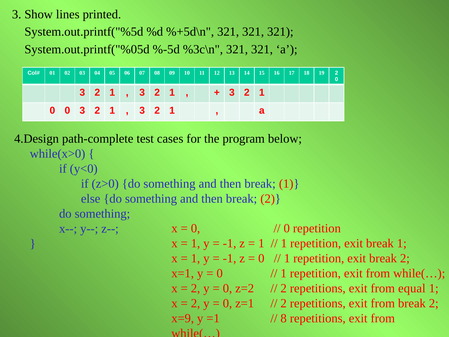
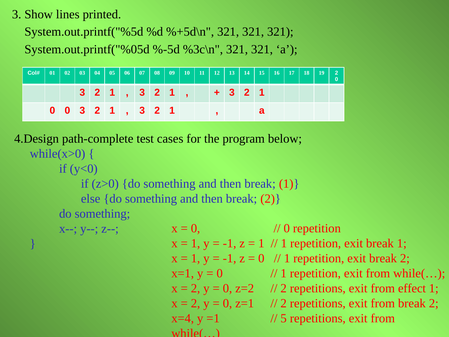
equal: equal -> effect (412, 288)
x=9: x=9 -> x=4 (183, 318)
8: 8 -> 5 (284, 318)
